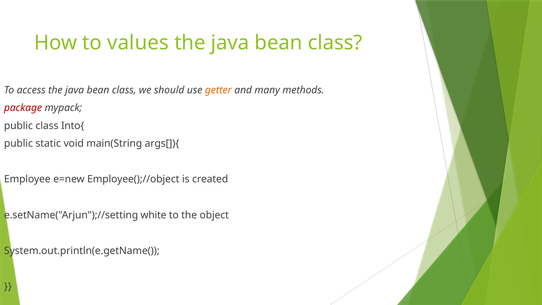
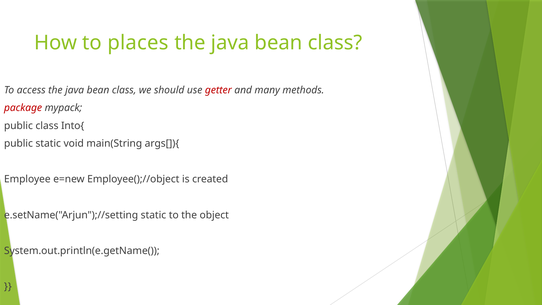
values: values -> places (138, 43)
getter colour: orange -> red (218, 90)
e.setName("Arjun");//setting white: white -> static (153, 215)
